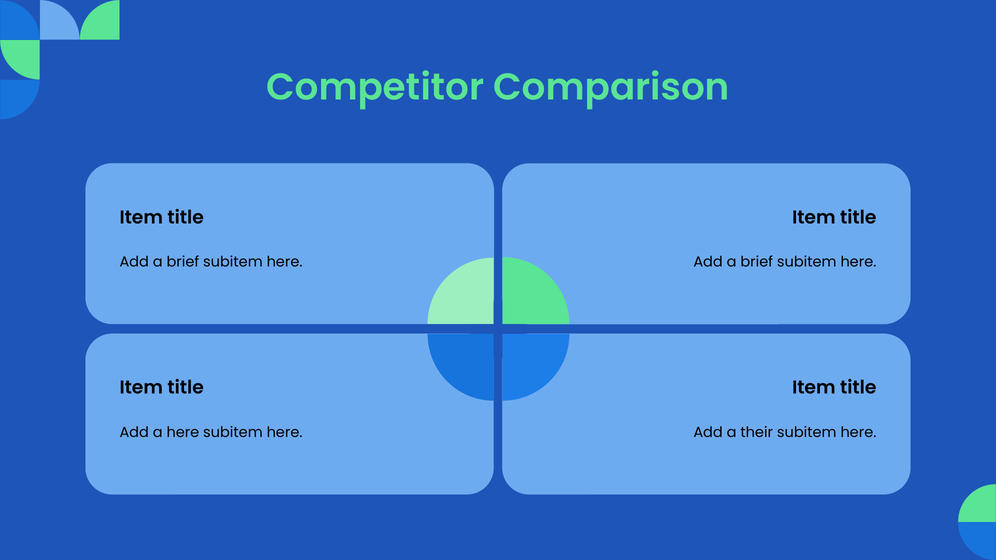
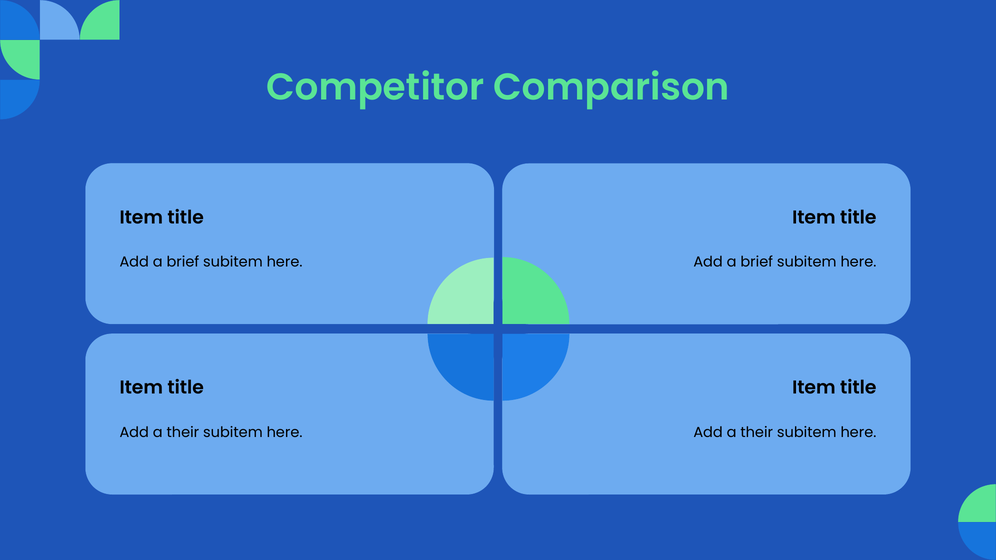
here: here -> their (183, 432)
